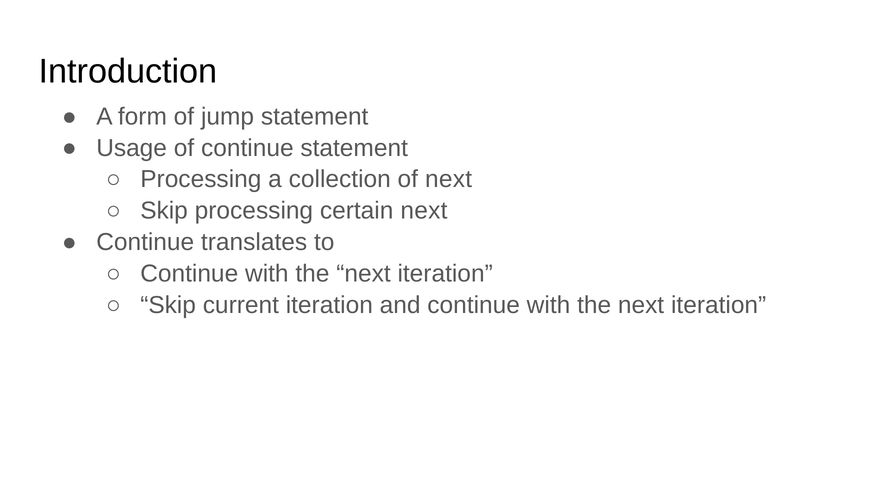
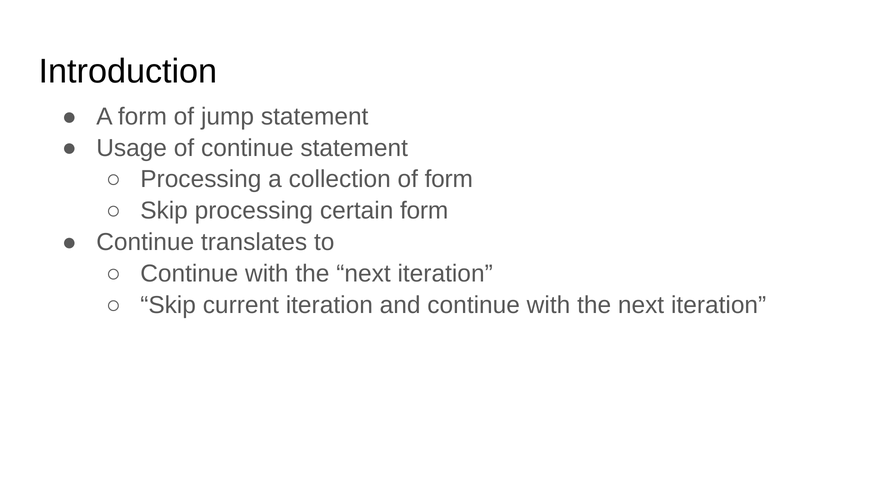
of next: next -> form (449, 179)
certain next: next -> form (424, 211)
